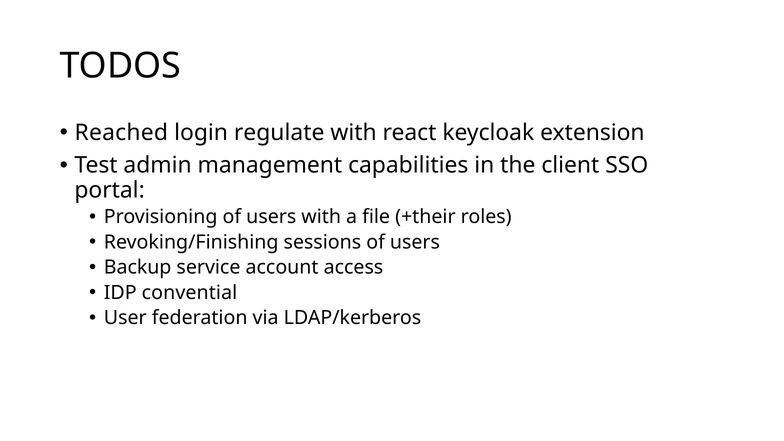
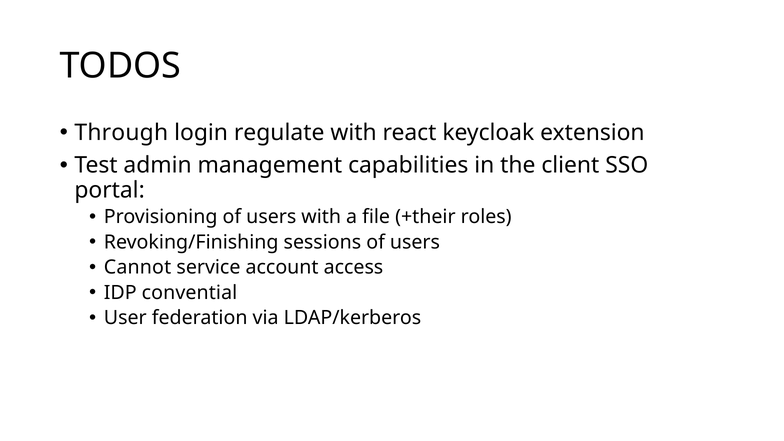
Reached: Reached -> Through (121, 133)
Backup: Backup -> Cannot (138, 267)
